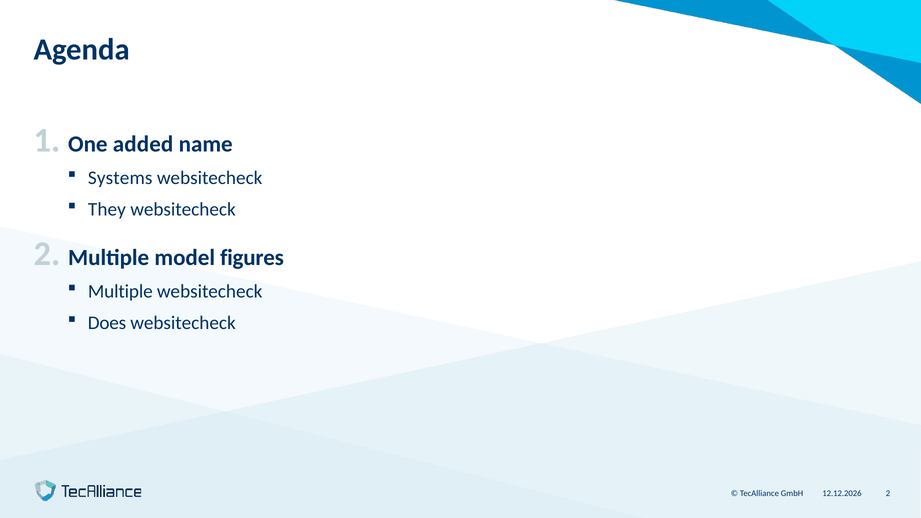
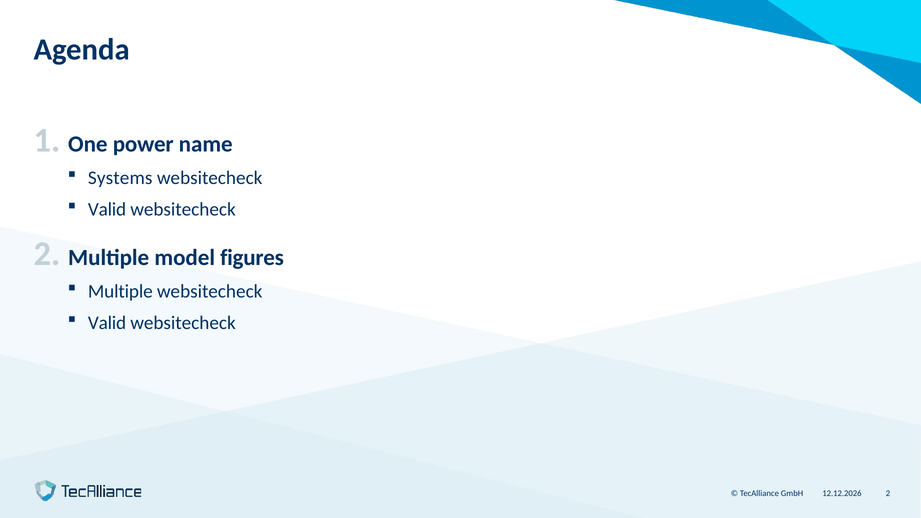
added: added -> power (143, 144)
They: They -> Valid (107, 210)
Does: Does -> Valid (107, 323)
